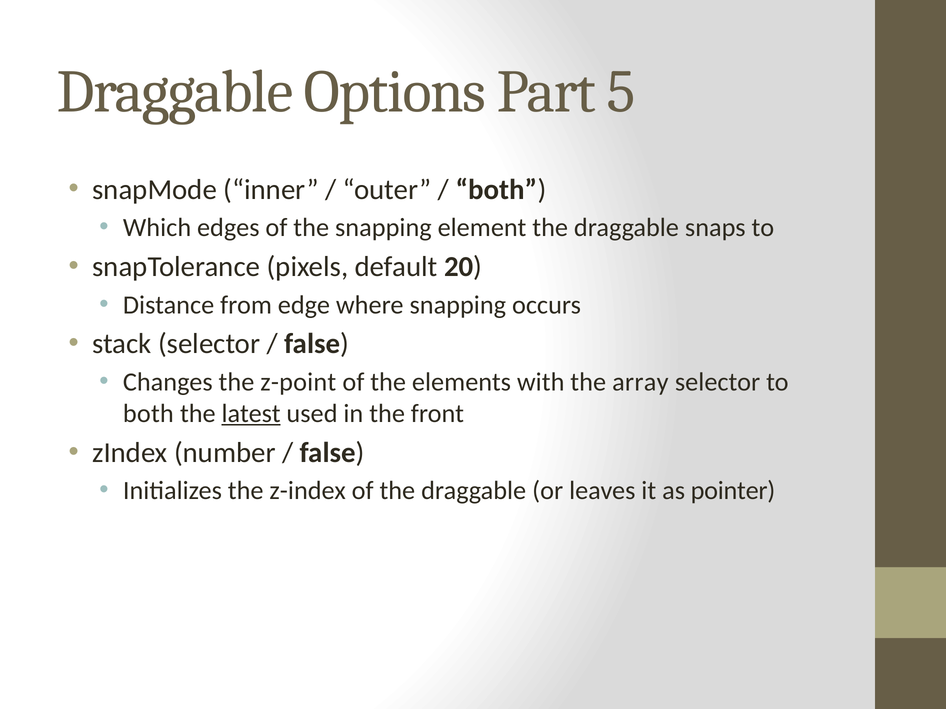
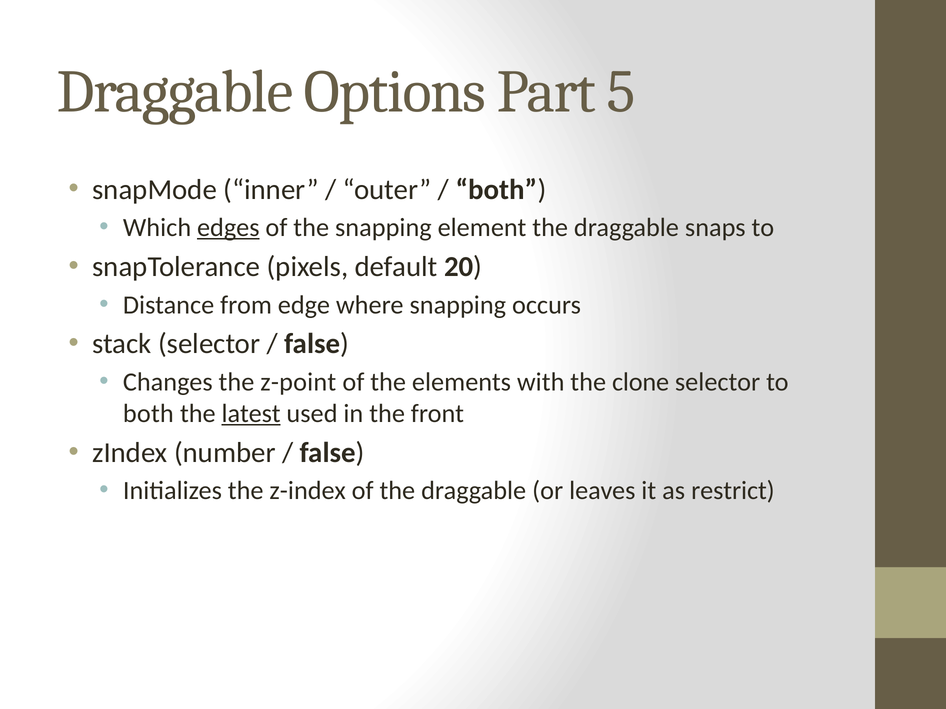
edges underline: none -> present (228, 228)
array: array -> clone (641, 382)
pointer: pointer -> restrict (733, 491)
